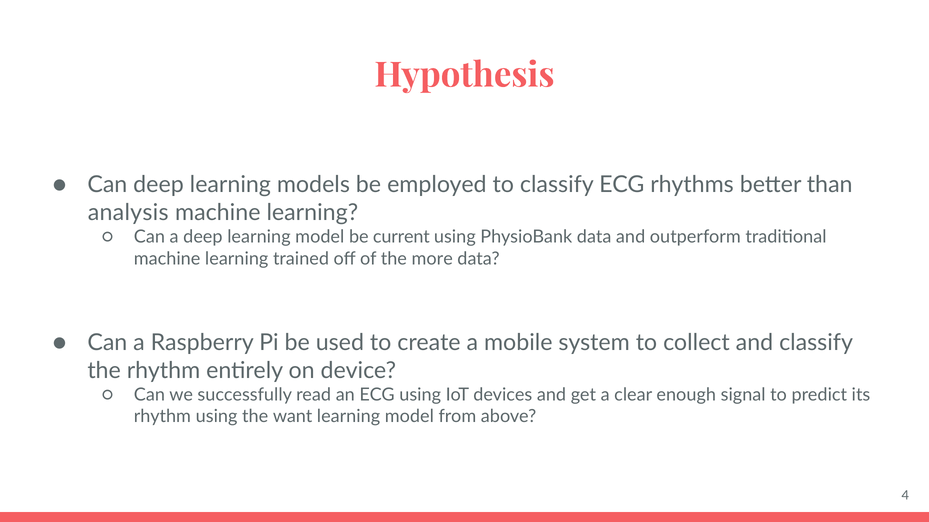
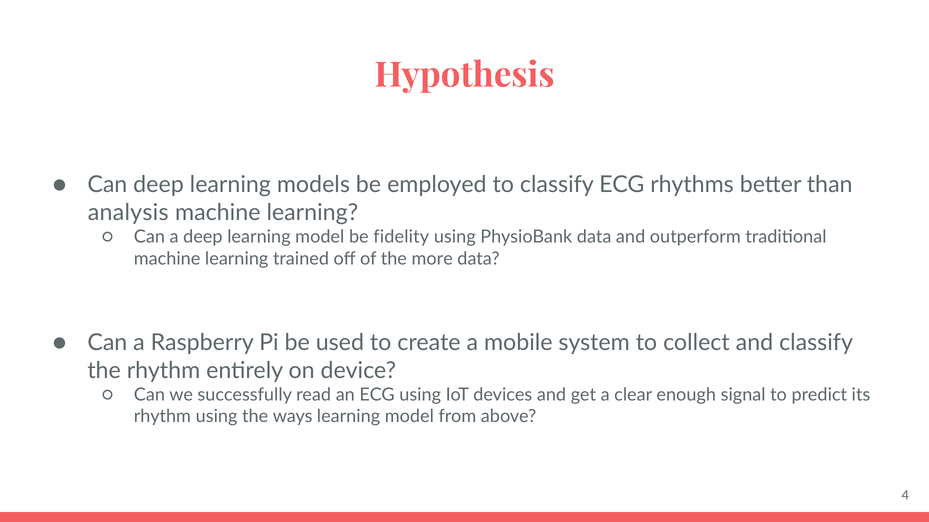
current: current -> fidelity (401, 237)
want: want -> ways (293, 417)
